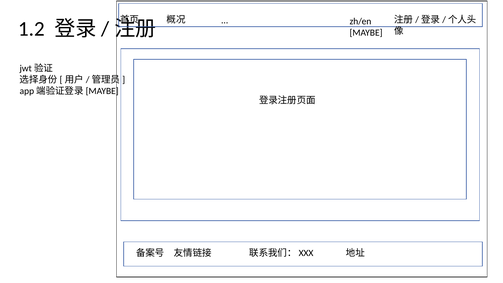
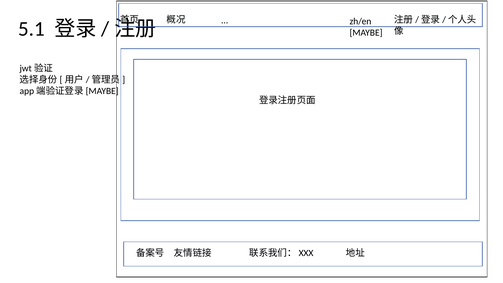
1.2: 1.2 -> 5.1 (31, 29)
